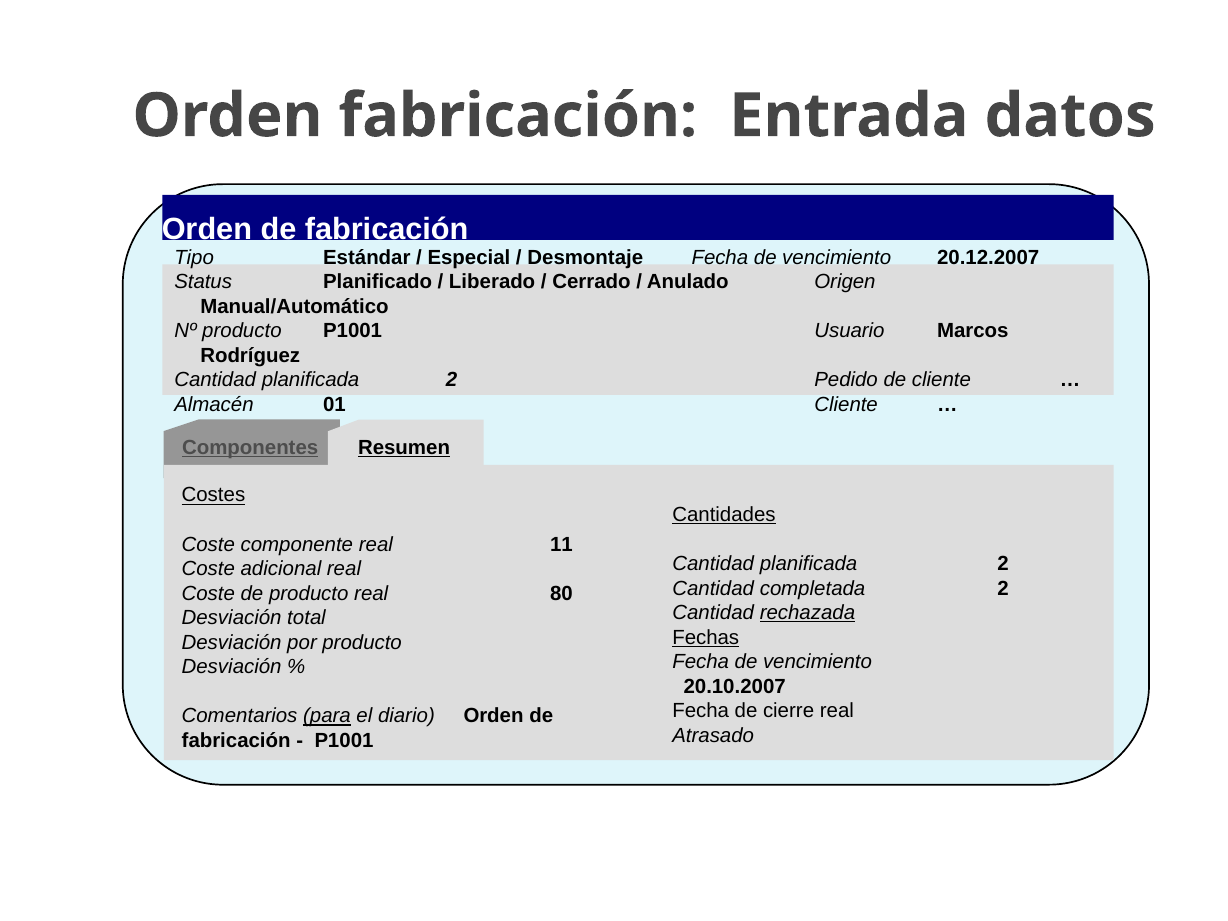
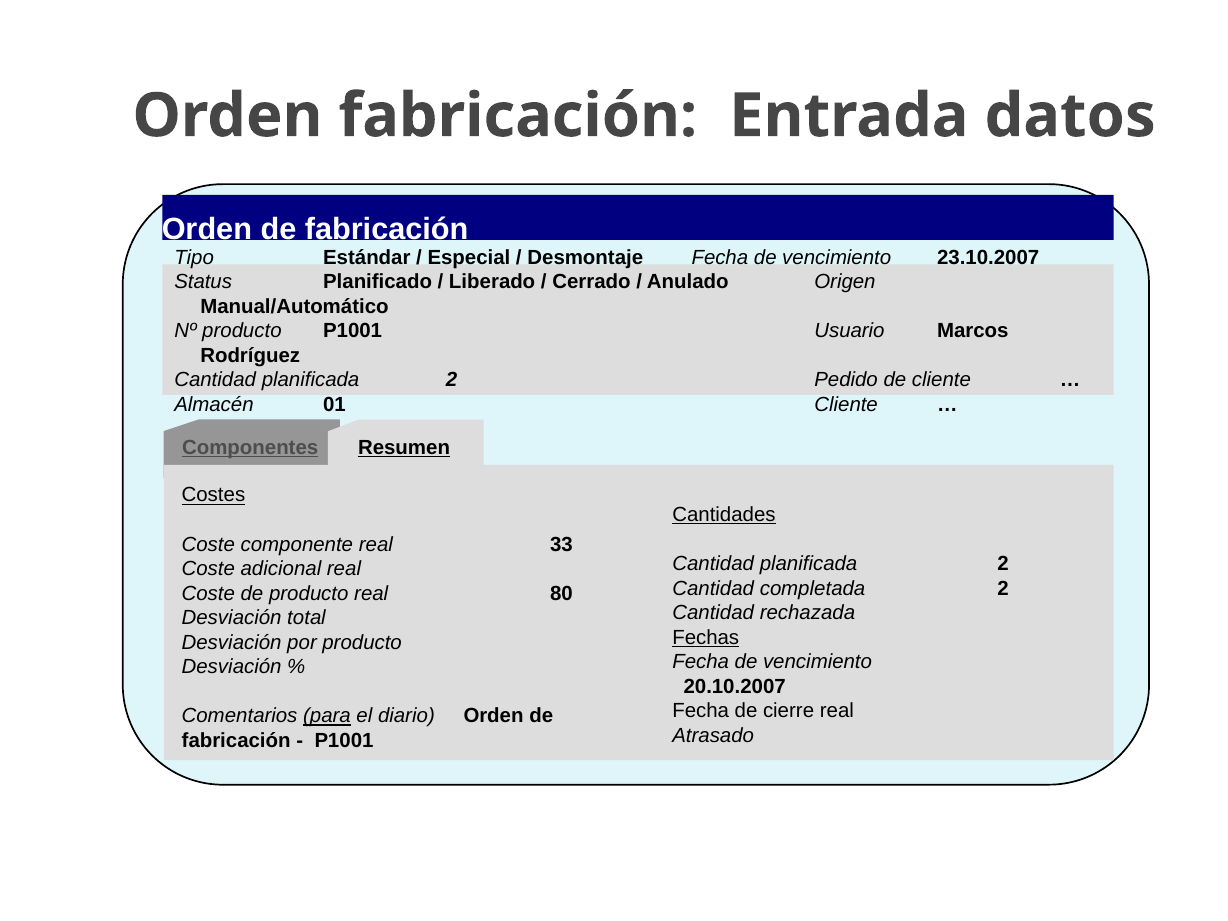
20.12.2007: 20.12.2007 -> 23.10.2007 (988, 257)
11: 11 -> 33 (561, 544)
rechazada underline: present -> none (807, 613)
